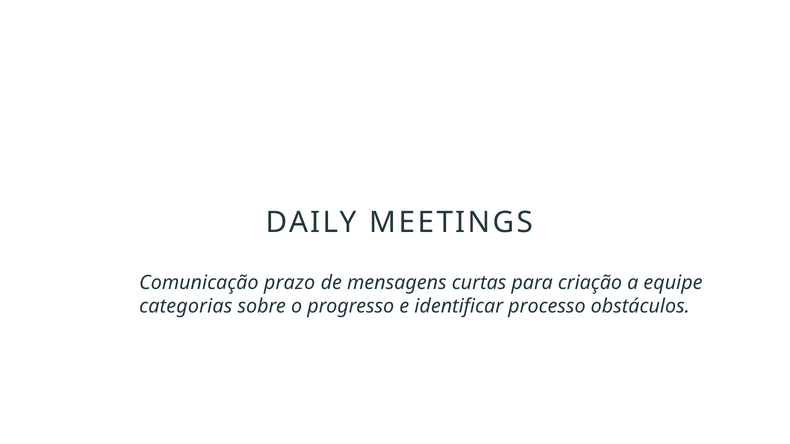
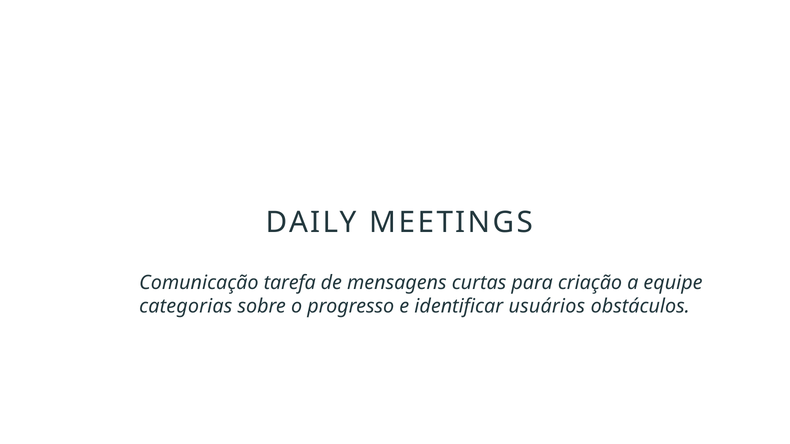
prazo: prazo -> tarefa (290, 283)
processo: processo -> usuários (547, 307)
